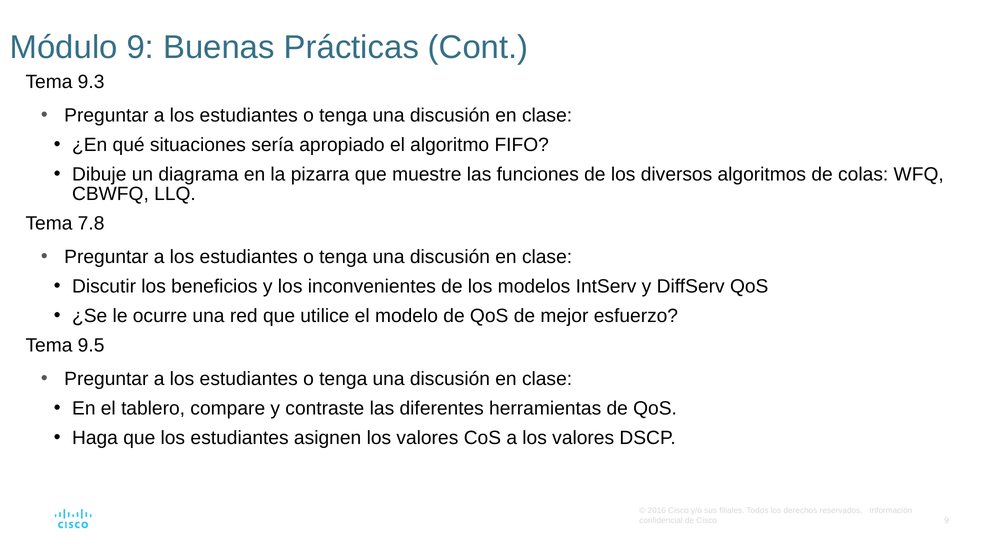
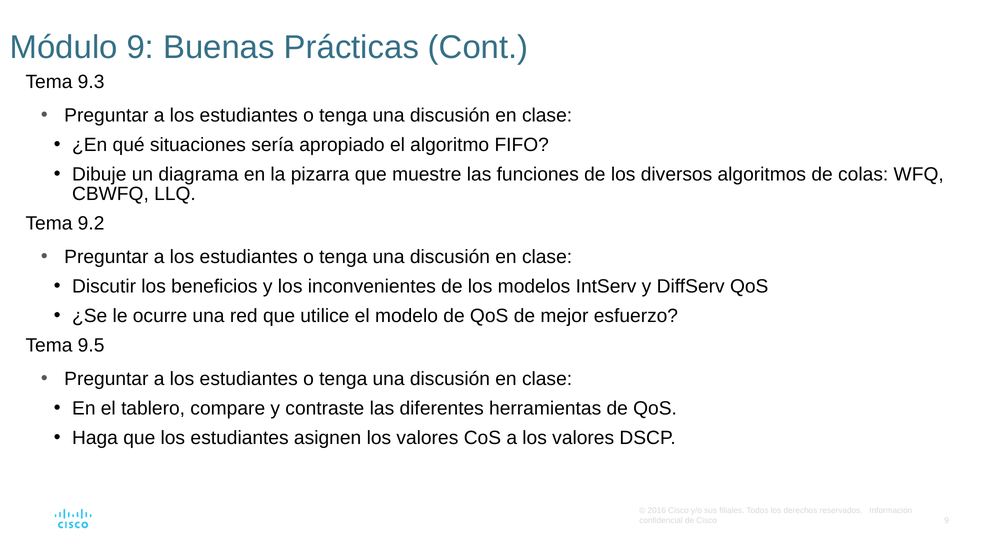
7.8: 7.8 -> 9.2 (91, 223)
